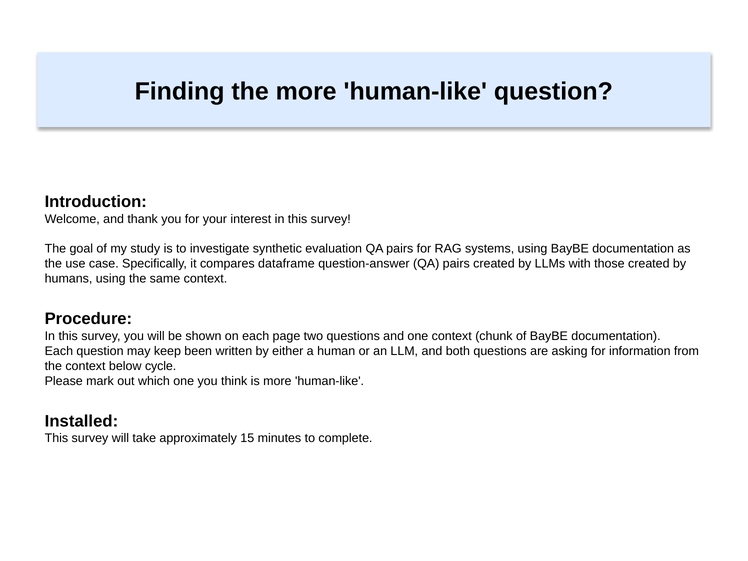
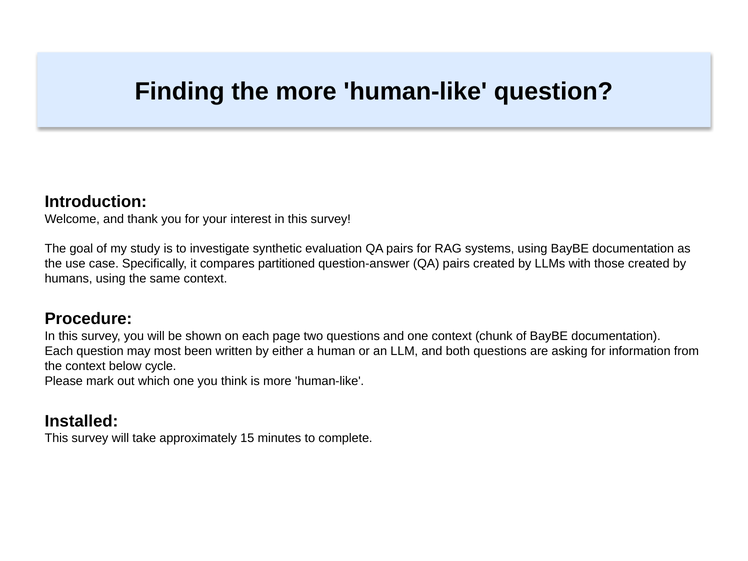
dataframe: dataframe -> partitioned (287, 264)
keep: keep -> most (167, 351)
